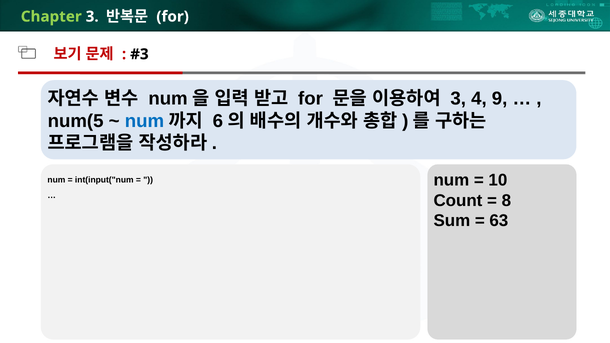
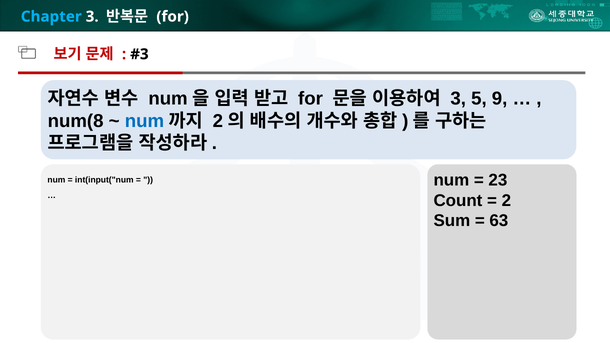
Chapter colour: light green -> light blue (51, 17)
4: 4 -> 5 (479, 99)
num(5: num(5 -> num(8 (76, 121)
6: 6 -> 2 (218, 121)
10: 10 -> 23 (498, 180)
8: 8 -> 2 (506, 201)
